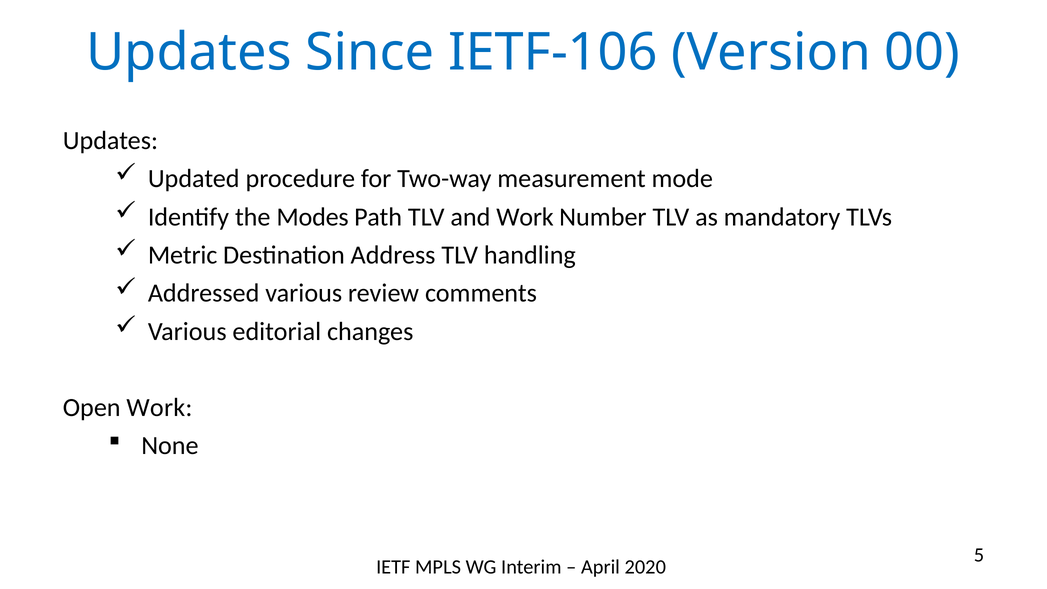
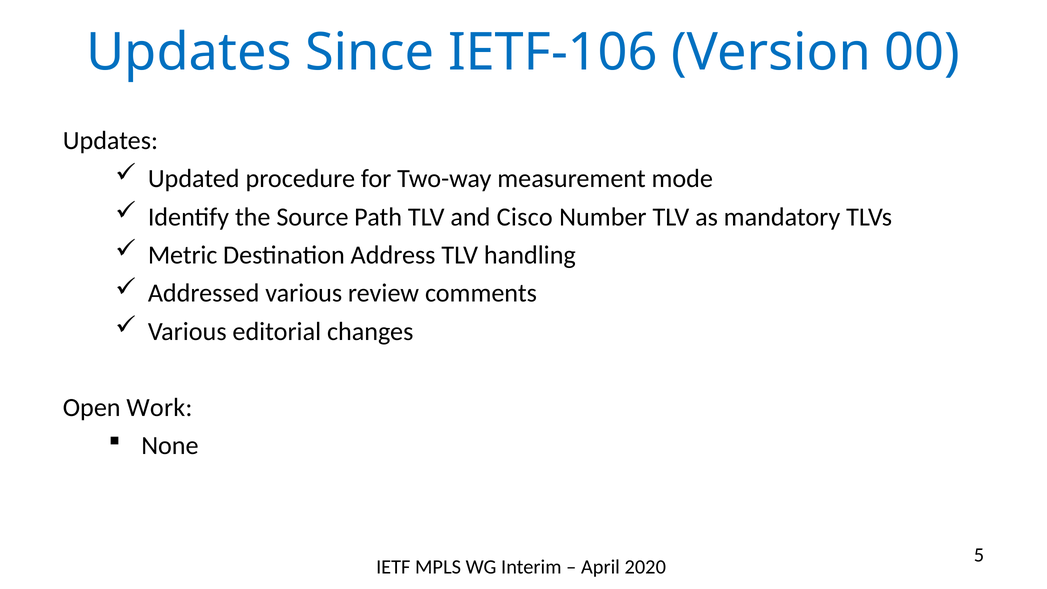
Modes: Modes -> Source (312, 217)
and Work: Work -> Cisco (525, 217)
